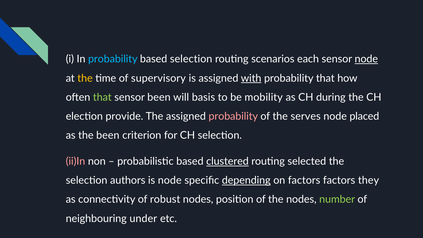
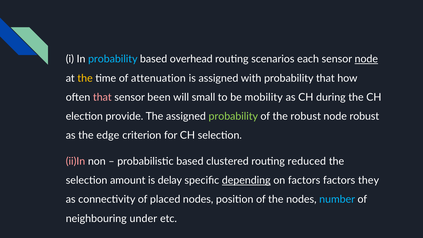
based selection: selection -> overhead (191, 59)
supervisory: supervisory -> attenuation (158, 78)
with underline: present -> none (251, 78)
that colour: light green -> pink (102, 97)
basis: basis -> small (204, 97)
probability colour: pink -> light green (233, 116)
the serves: serves -> robust (306, 116)
node placed: placed -> robust (364, 116)
the been: been -> edge (108, 135)
clustered underline: present -> none (227, 161)
selected: selected -> reduced (307, 161)
authors: authors -> amount (128, 180)
is node: node -> delay (170, 180)
robust: robust -> placed (165, 199)
number colour: light green -> light blue (337, 199)
